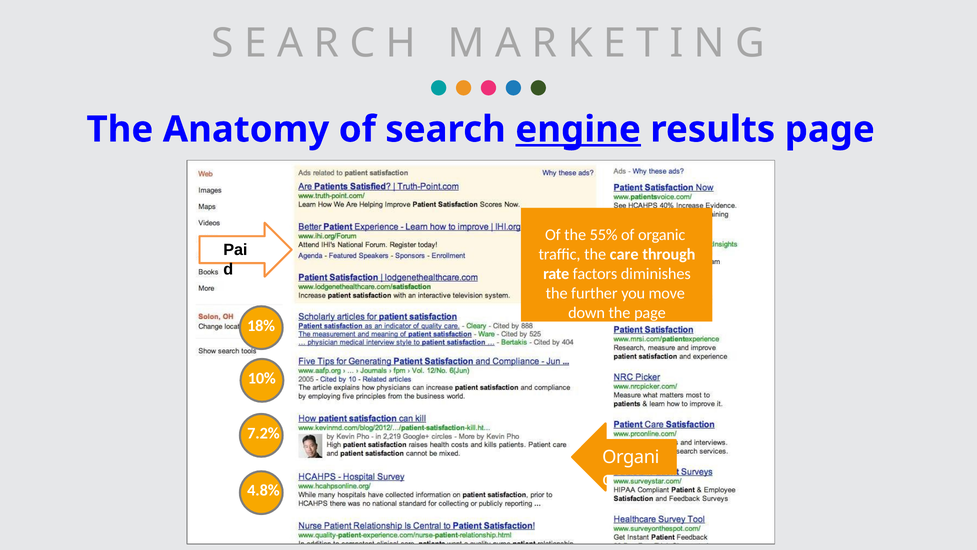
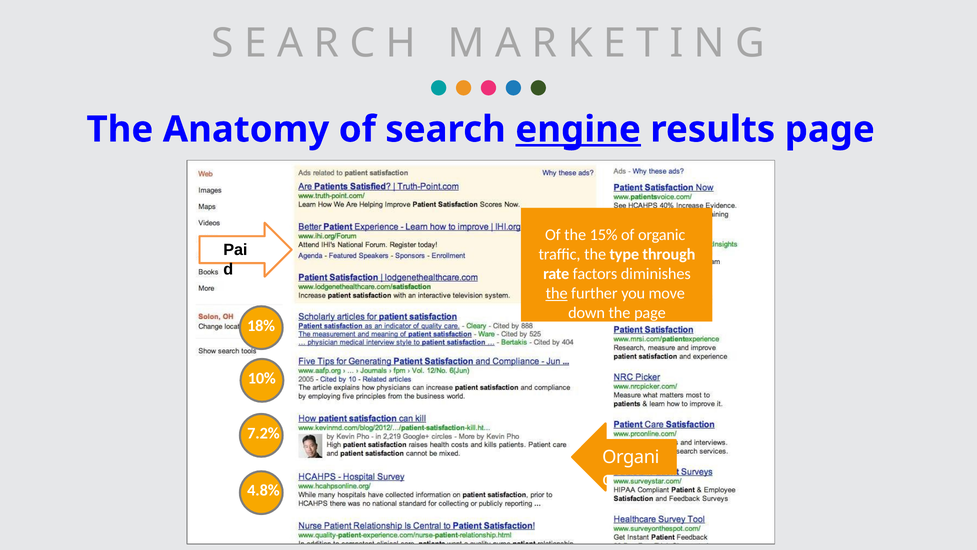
55%: 55% -> 15% (604, 234)
care: care -> type (624, 254)
the underline: none -> present (557, 293)
